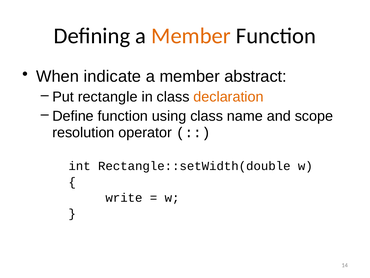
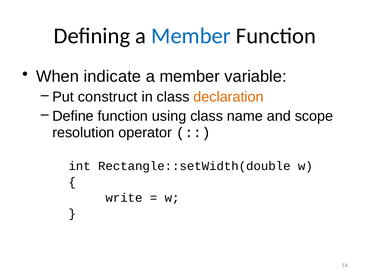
Member colour: orange -> blue (191, 36)
abstract: abstract -> variable (255, 76)
rectangle: rectangle -> construct (108, 97)
